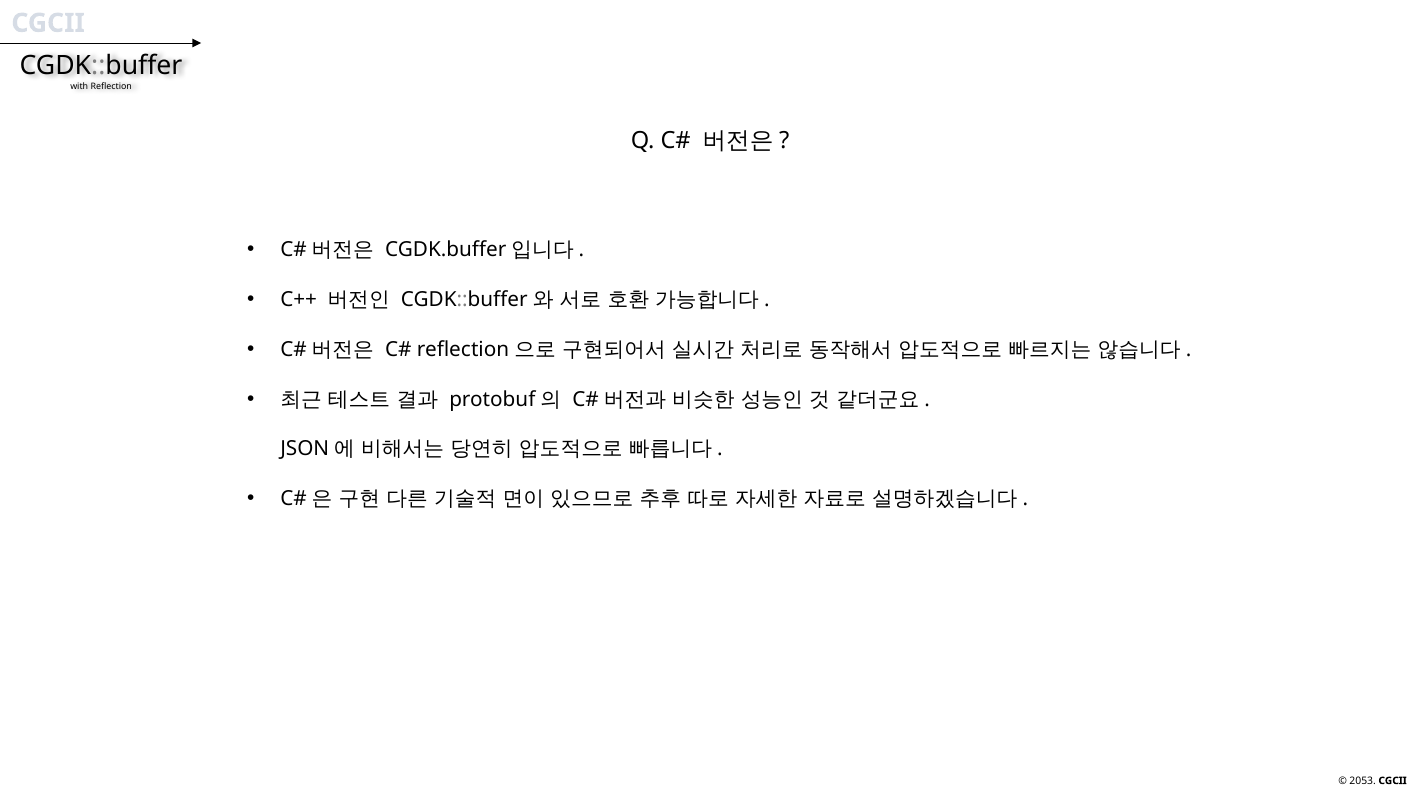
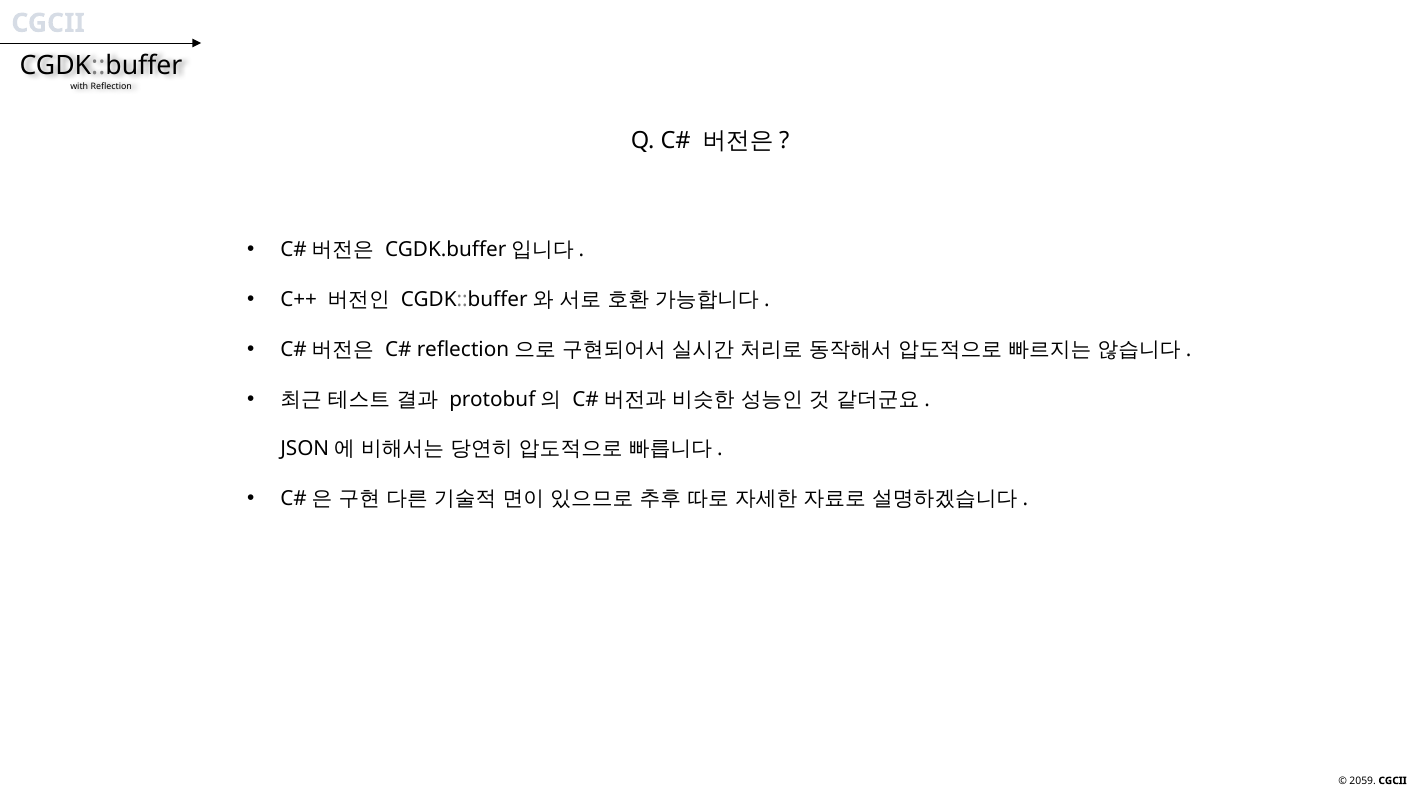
2053: 2053 -> 2059 (1363, 780)
